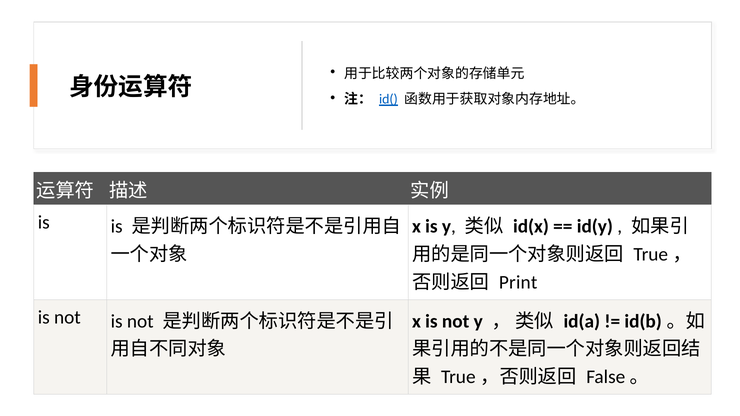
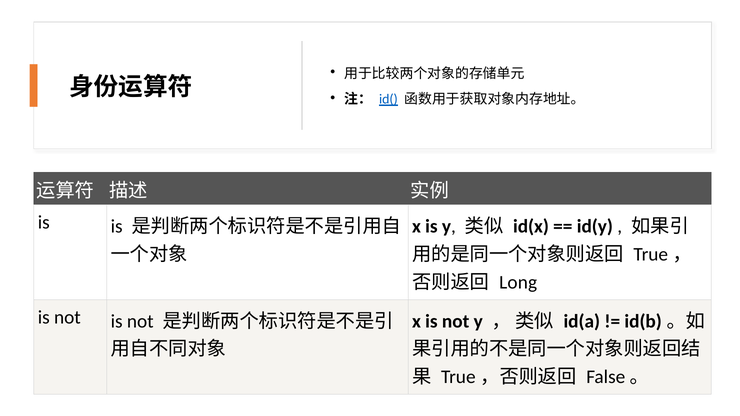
Print: Print -> Long (518, 282)
